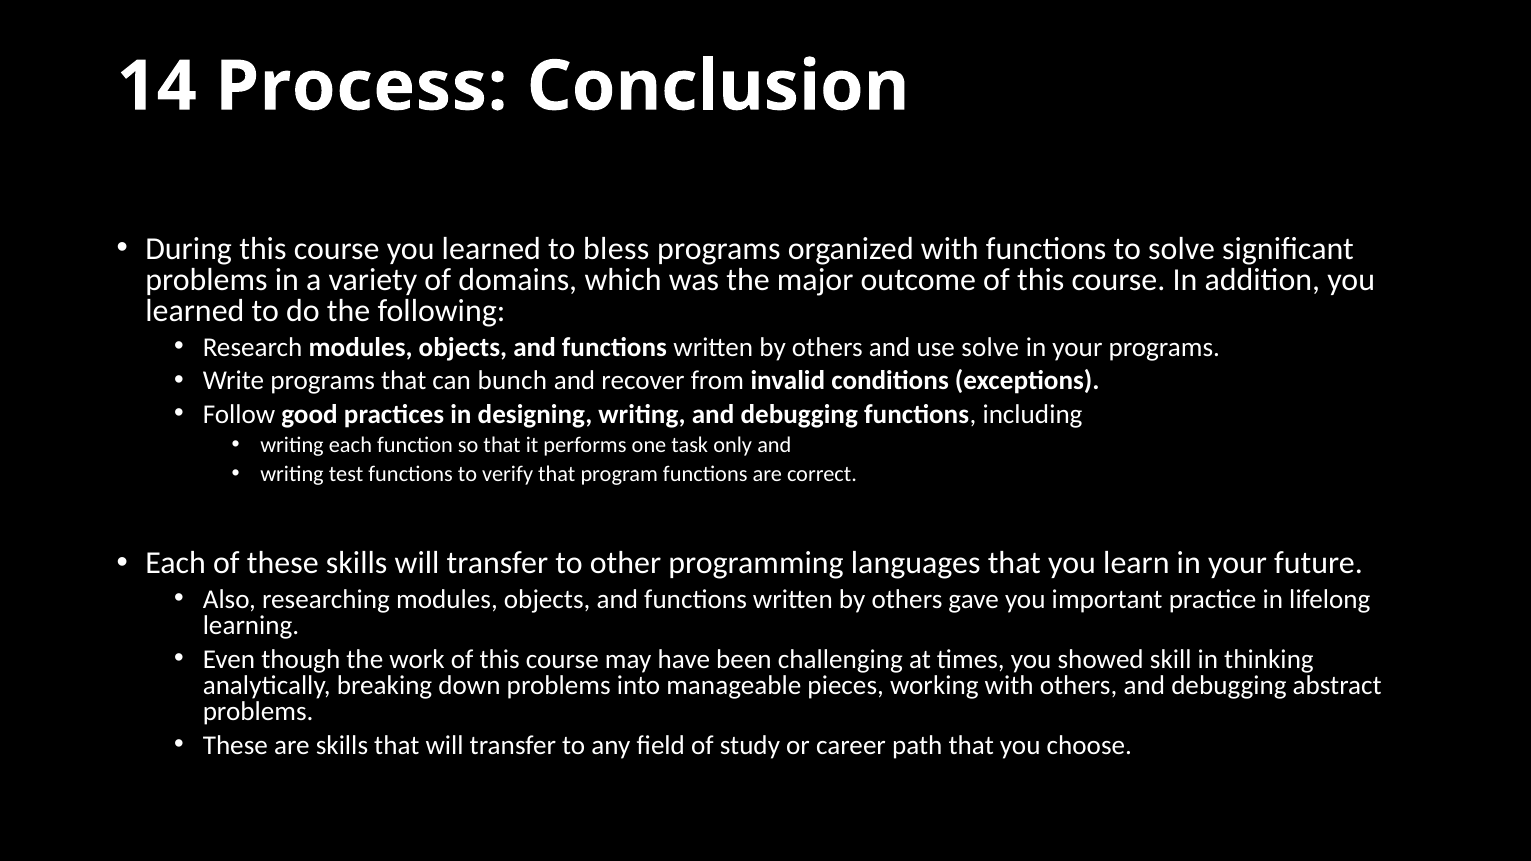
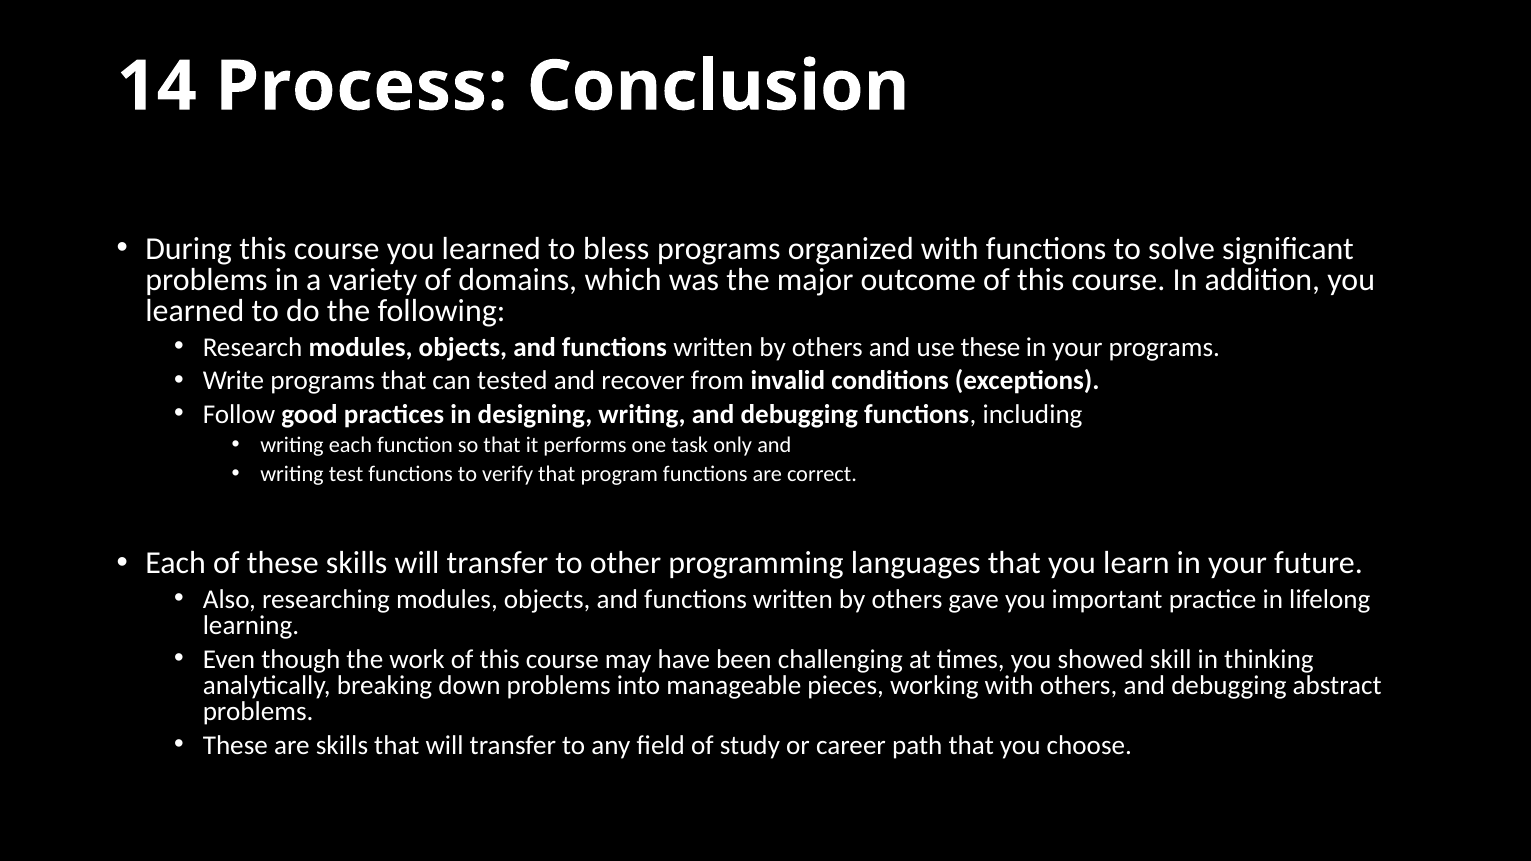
use solve: solve -> these (991, 347)
bunch: bunch -> tested (512, 381)
